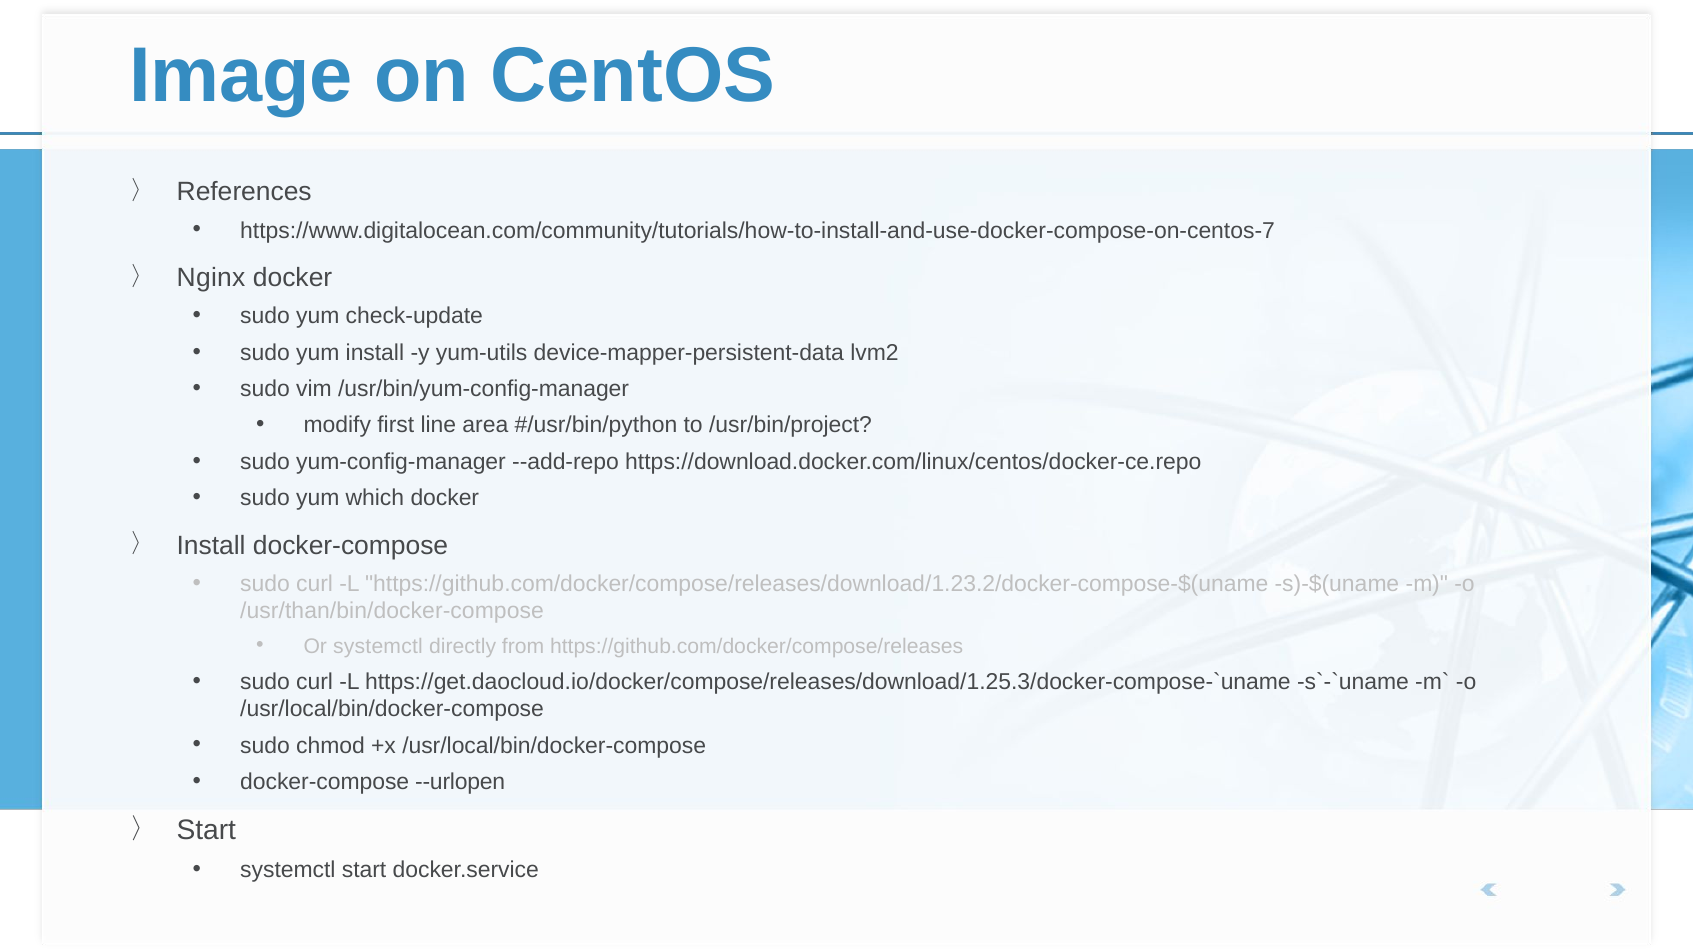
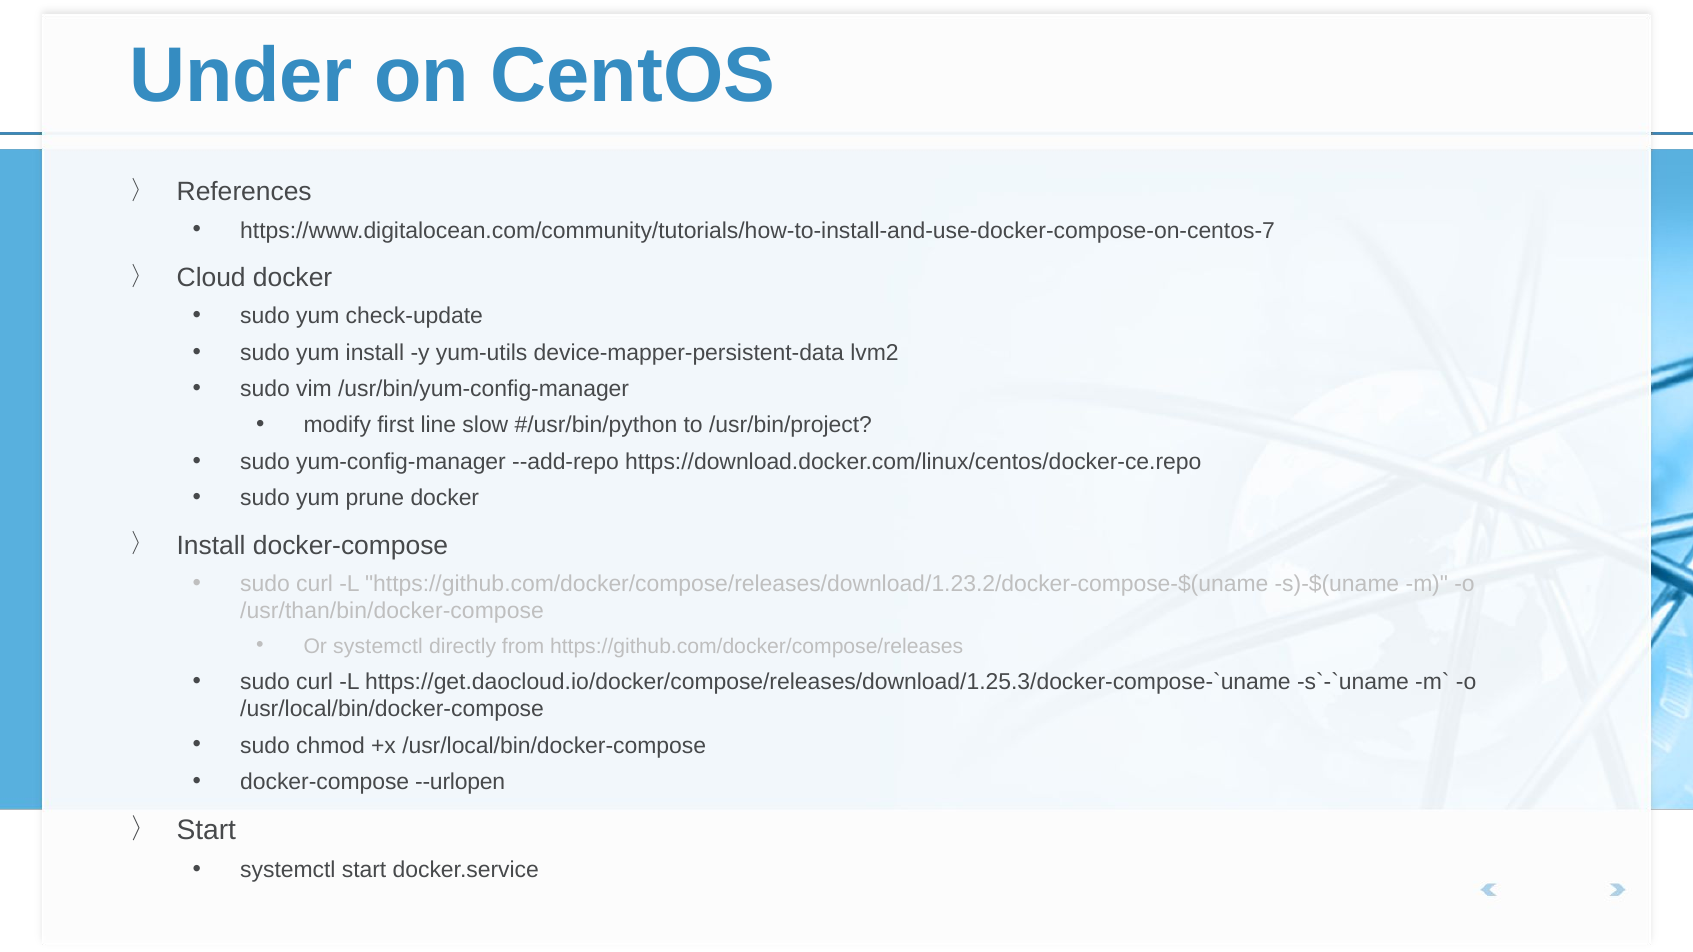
Image: Image -> Under (241, 76)
Nginx: Nginx -> Cloud (211, 278)
area: area -> slow (485, 425)
which: which -> prune (375, 498)
